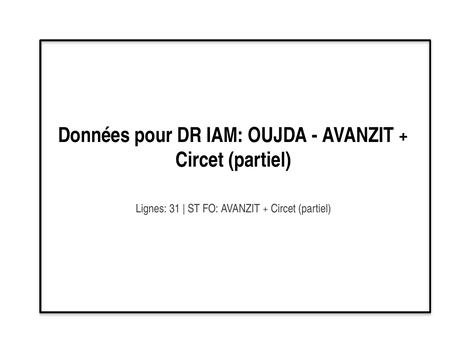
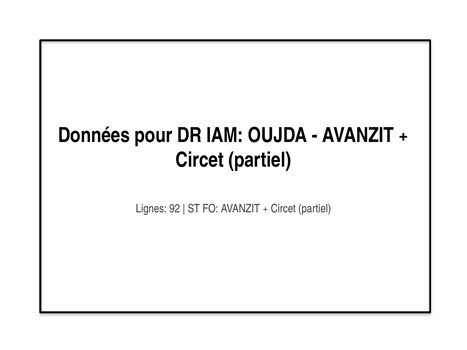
31: 31 -> 92 (175, 209)
